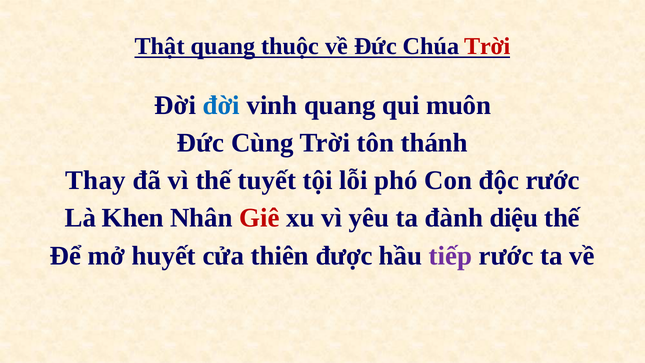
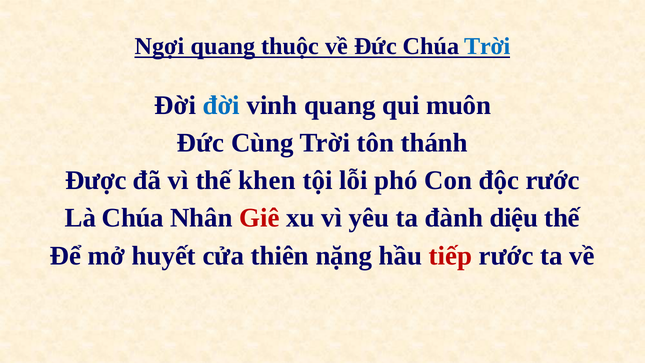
Thật: Thật -> Ngợi (160, 46)
Trời colour: red -> blue (488, 46)
Thay: Thay -> Được (96, 180)
tuyết: tuyết -> khen (267, 180)
Là Khen: Khen -> Chúa (133, 218)
được: được -> nặng (344, 256)
tiếp colour: purple -> red (451, 256)
